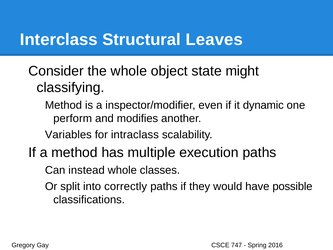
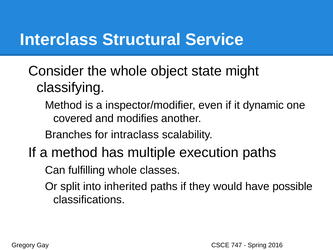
Leaves: Leaves -> Service (214, 39)
perform: perform -> covered (73, 118)
Variables: Variables -> Branches (68, 135)
instead: instead -> fulfilling (87, 170)
correctly: correctly -> inherited (126, 186)
